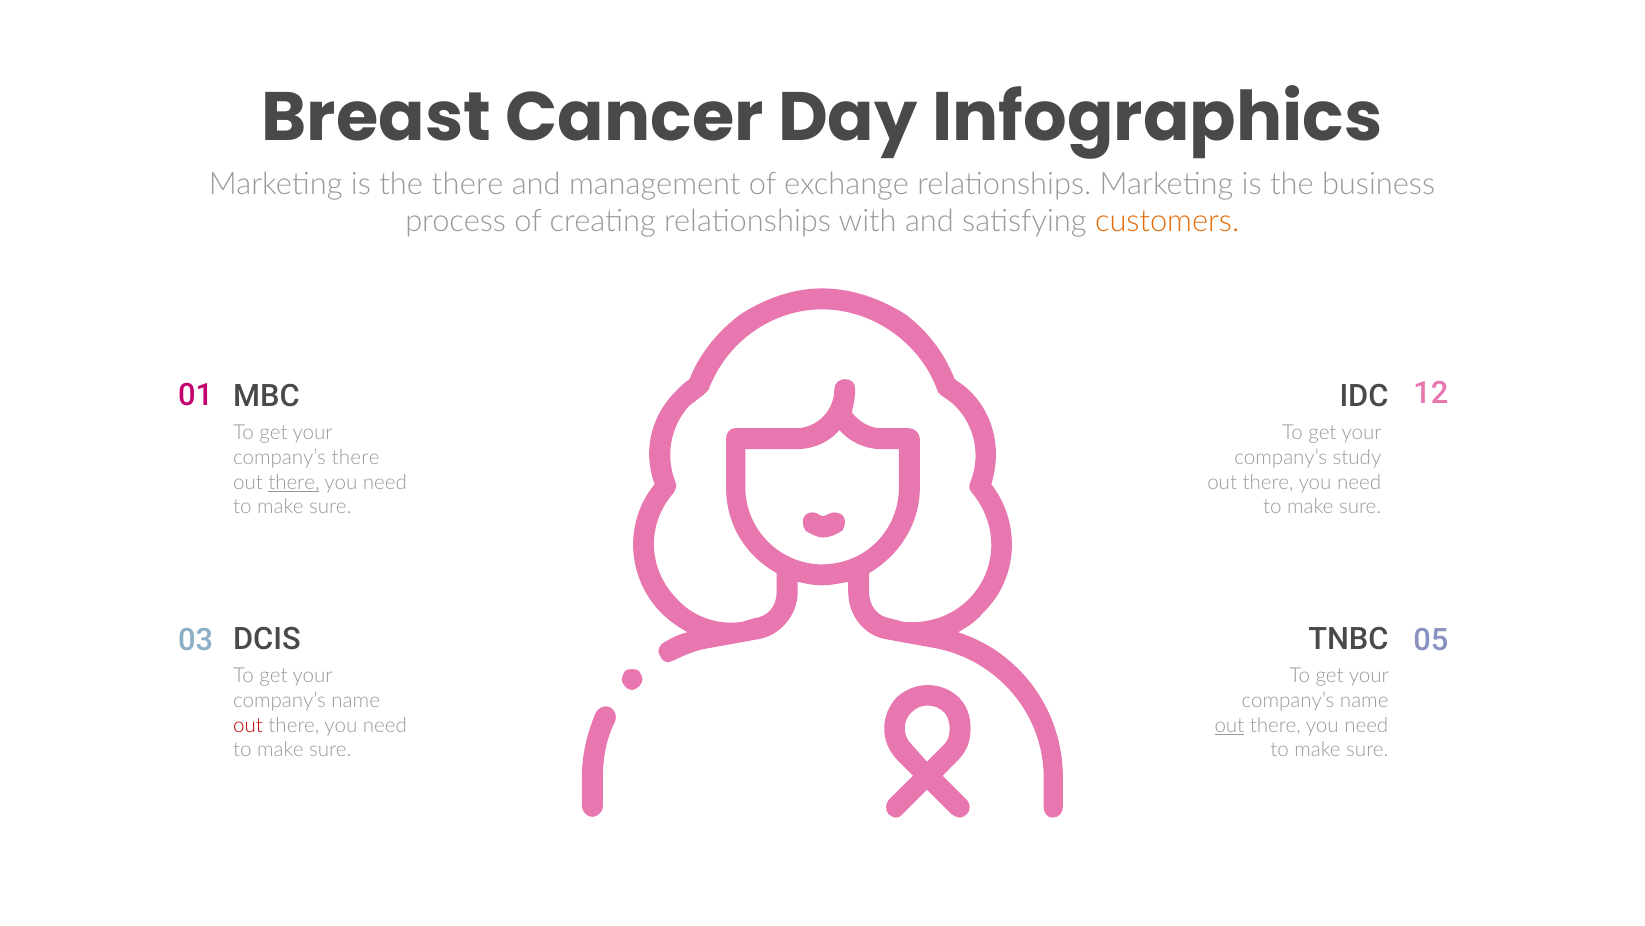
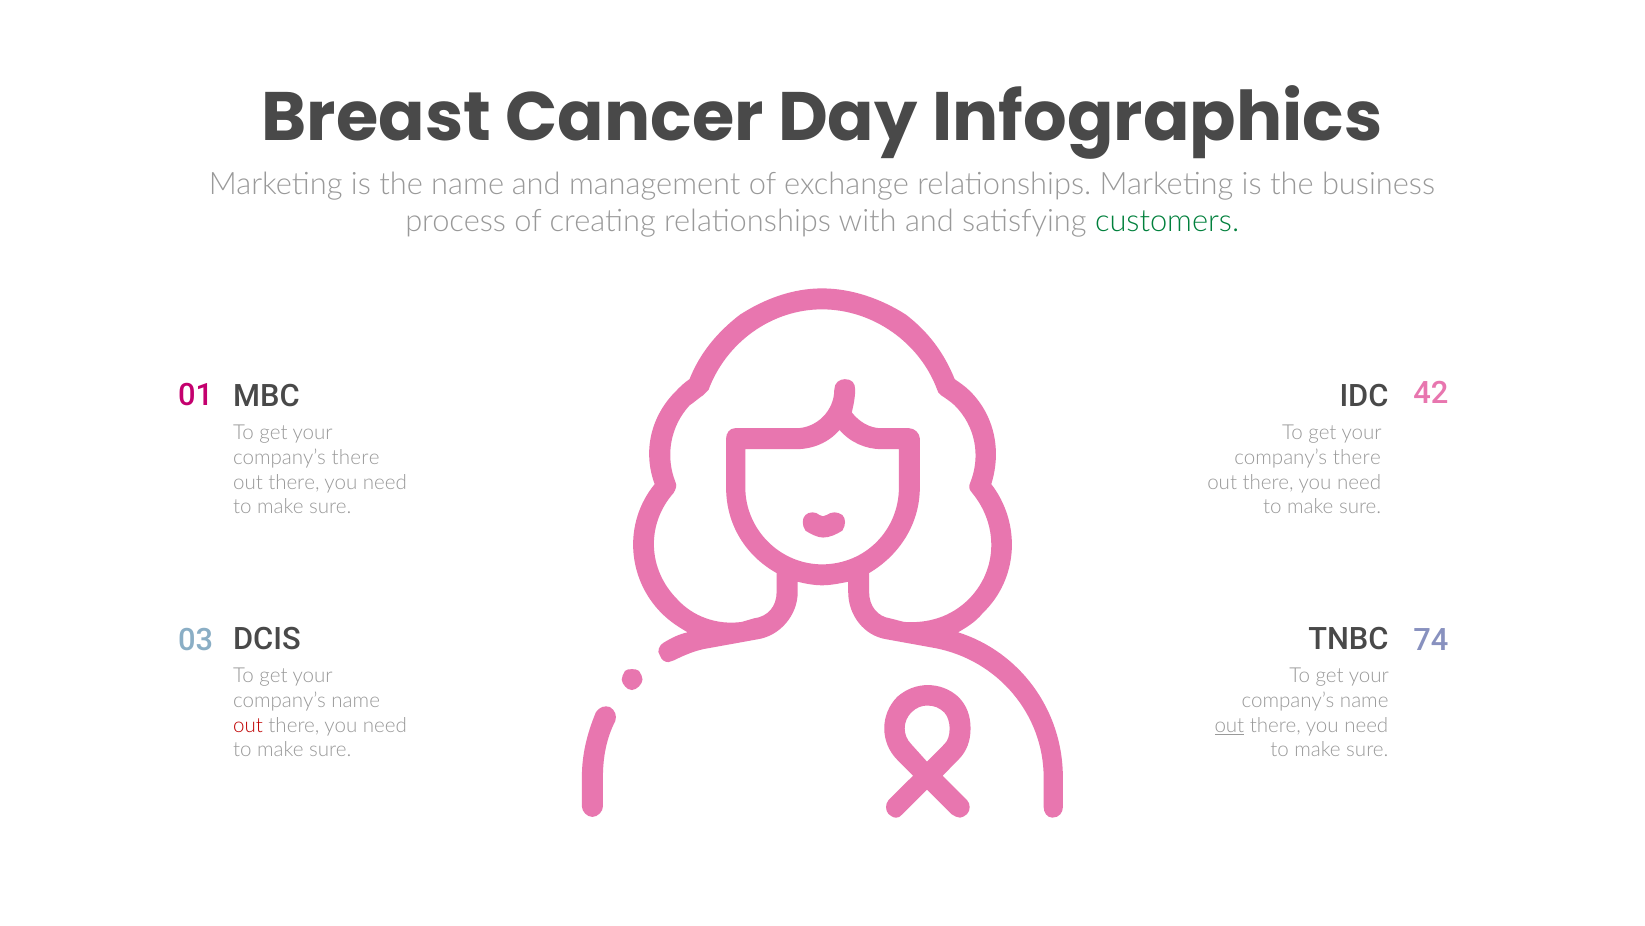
the there: there -> name (468, 185)
customers colour: orange -> green (1167, 222)
12: 12 -> 42 (1431, 394)
study: study -> there (1357, 457)
there underline: present -> none (294, 482)
05: 05 -> 74 (1431, 640)
